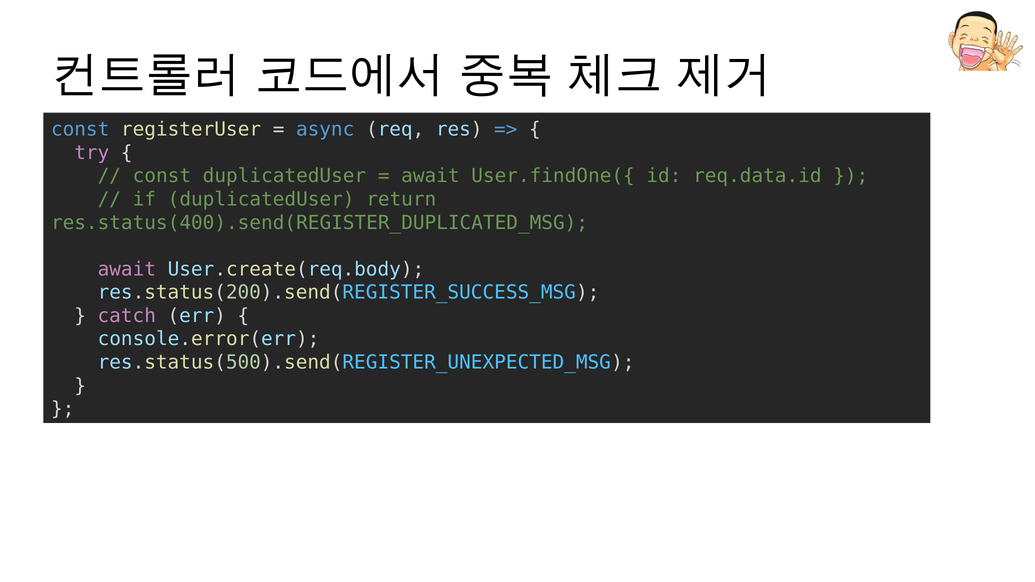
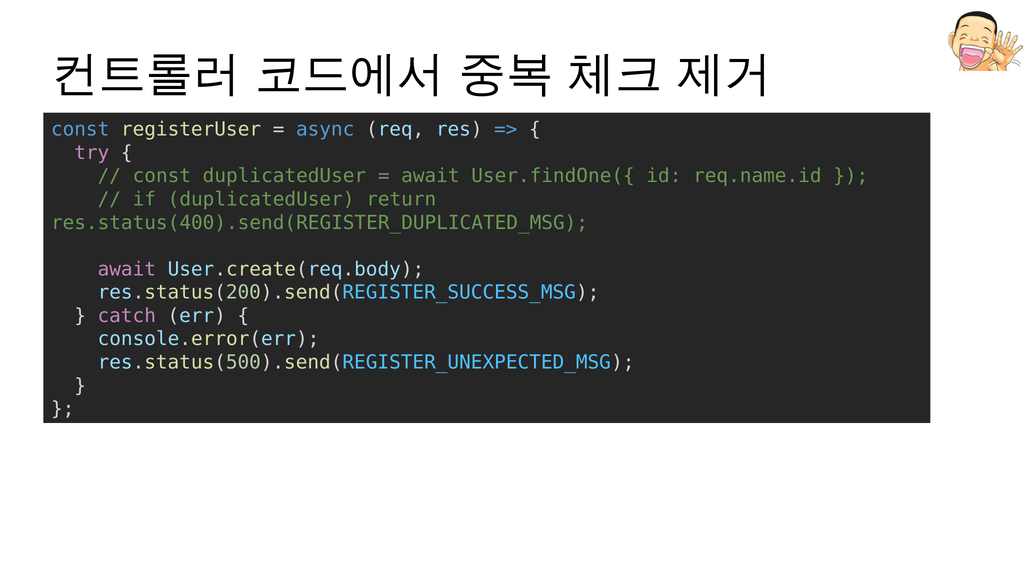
req.data.id: req.data.id -> req.name.id (757, 176)
